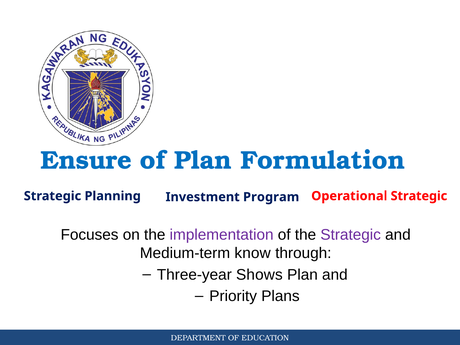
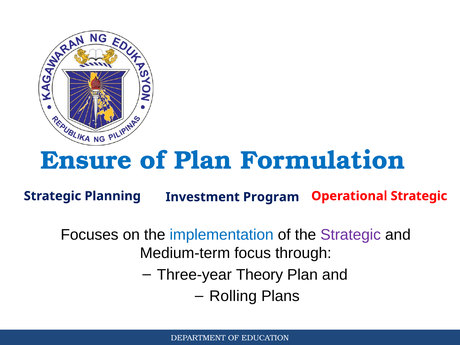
implementation colour: purple -> blue (222, 235)
know: know -> focus (253, 253)
Shows: Shows -> Theory (260, 275)
Priority: Priority -> Rolling (233, 296)
